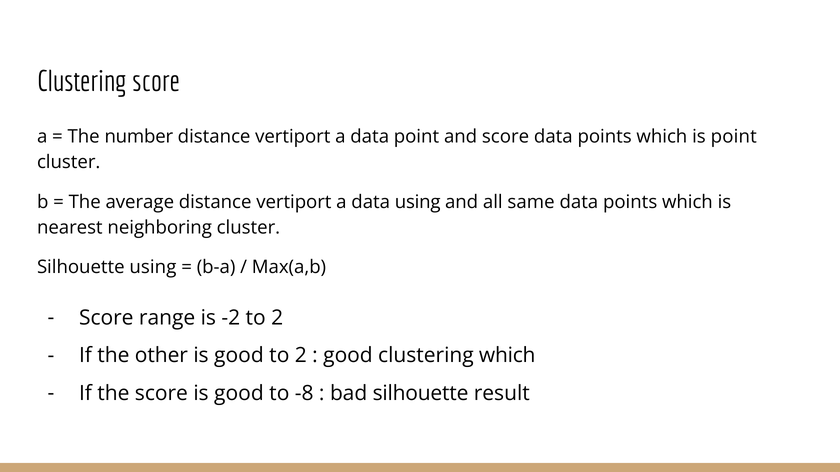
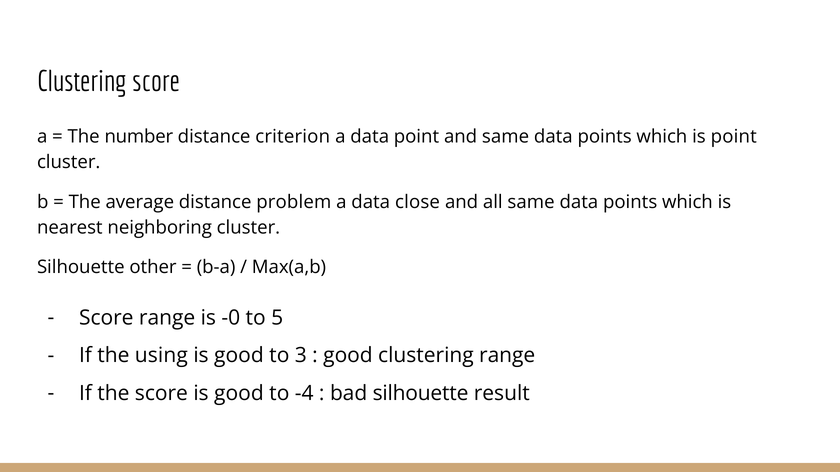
vertiport: vertiport -> criterion (293, 137)
and score: score -> same (506, 137)
average distance vertiport: vertiport -> problem (294, 202)
data using: using -> close (417, 202)
Silhouette using: using -> other (153, 268)
-2: -2 -> -0 (231, 318)
2: 2 -> 5 (277, 318)
other: other -> using (161, 356)
2: 2 -> 3 (301, 356)
clustering which: which -> range (507, 356)
-8: -8 -> -4 (304, 394)
